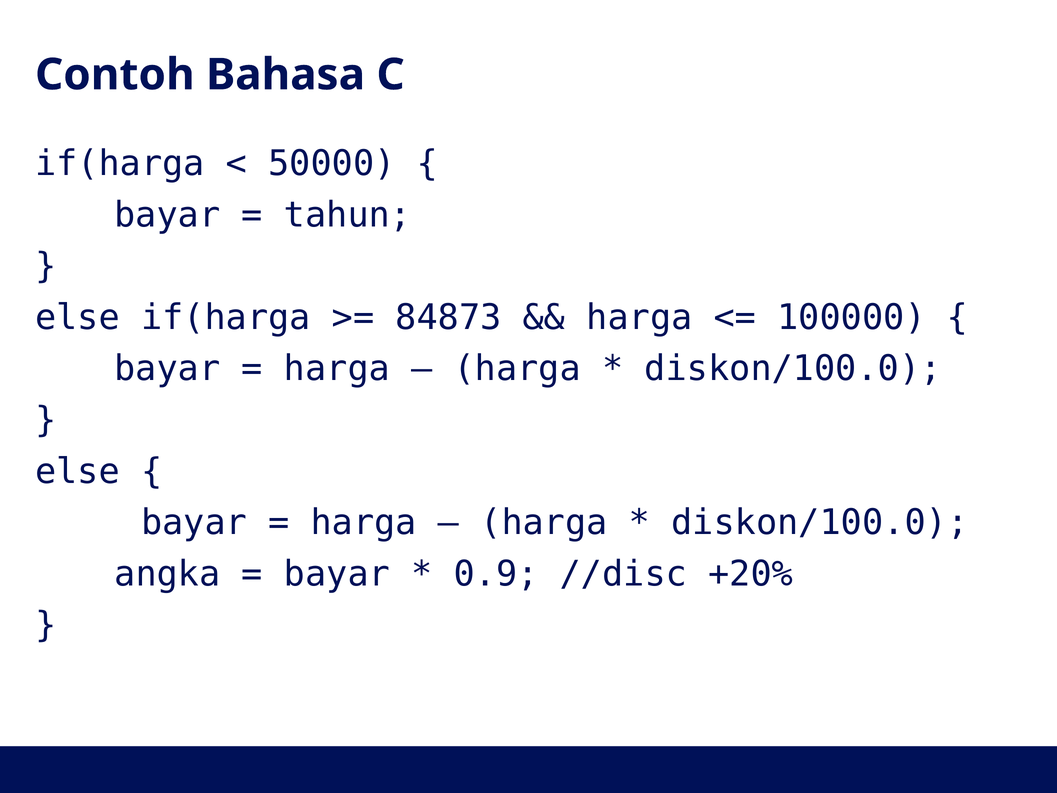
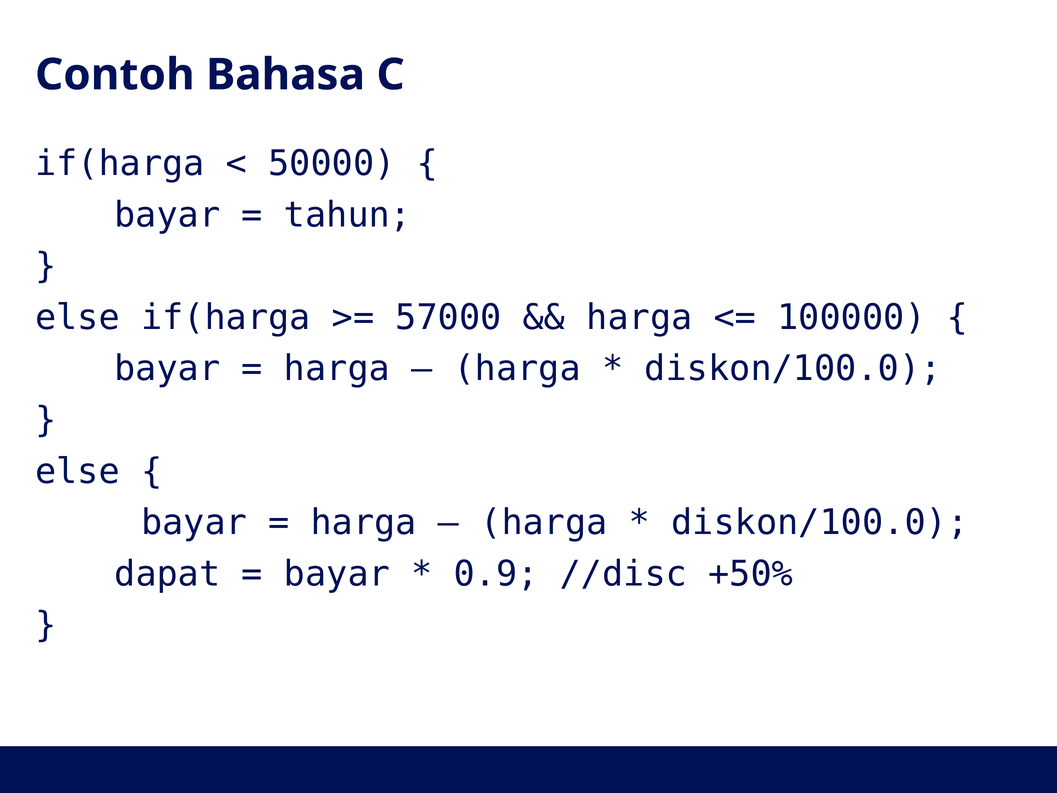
84873: 84873 -> 57000 (449, 317)
angka: angka -> dapat (167, 574)
+20%: +20% -> +50% (751, 574)
